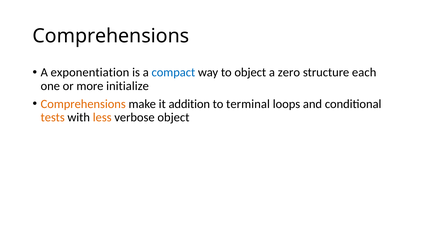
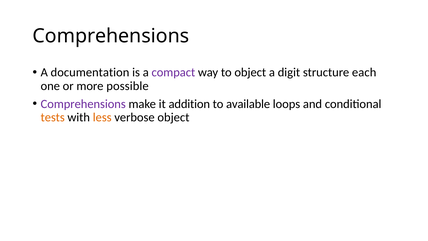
exponentiation: exponentiation -> documentation (90, 72)
compact colour: blue -> purple (173, 72)
zero: zero -> digit (289, 72)
initialize: initialize -> possible (128, 86)
Comprehensions colour: orange -> purple (83, 104)
terminal: terminal -> available (248, 104)
